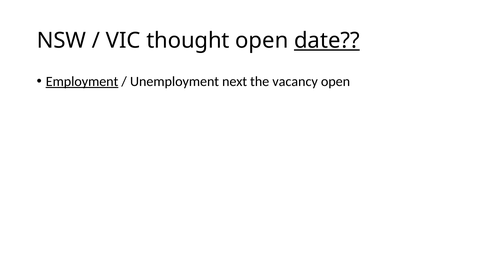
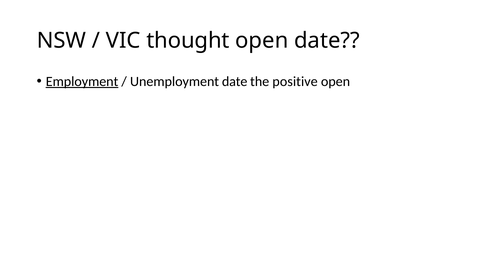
date underline: present -> none (327, 40)
Unemployment next: next -> date (235, 81)
vacancy: vacancy -> positive (295, 81)
